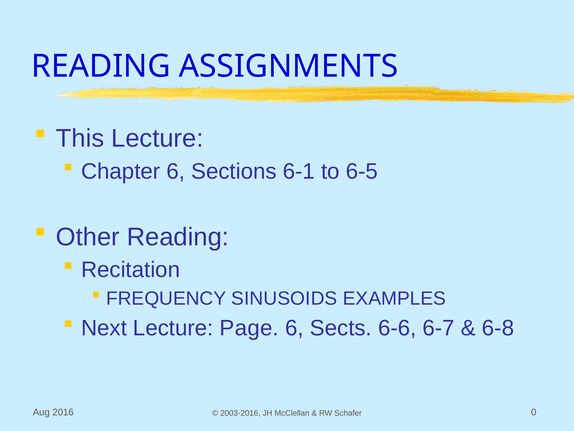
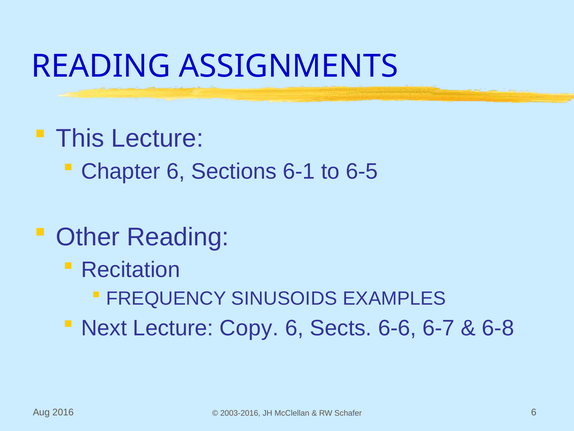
Page: Page -> Copy (249, 328)
Schafer 0: 0 -> 6 (534, 412)
